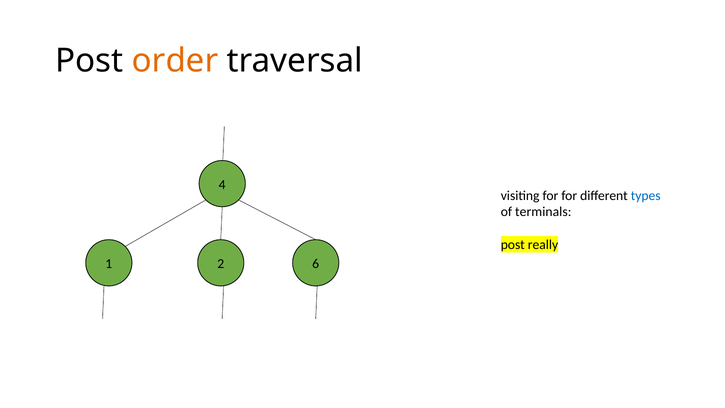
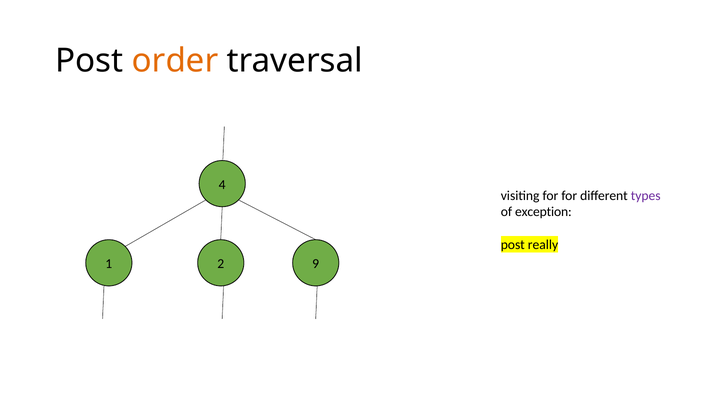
types colour: blue -> purple (646, 196)
terminals: terminals -> exception (543, 212)
6: 6 -> 9 (316, 264)
